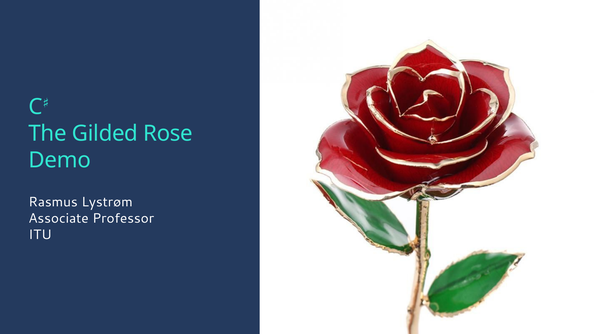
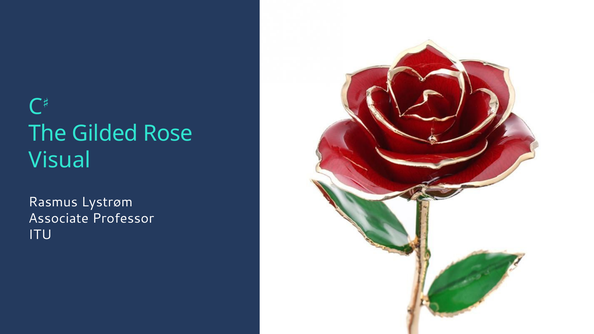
Demo: Demo -> Visual (60, 160)
